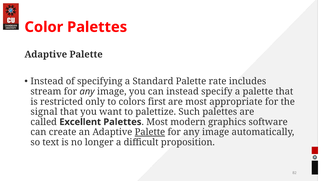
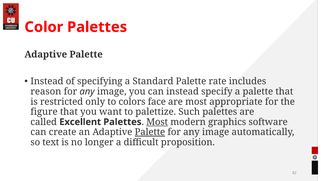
stream: stream -> reason (46, 91)
first: first -> face (157, 101)
signal: signal -> figure (44, 112)
Most underline: none -> present (157, 122)
